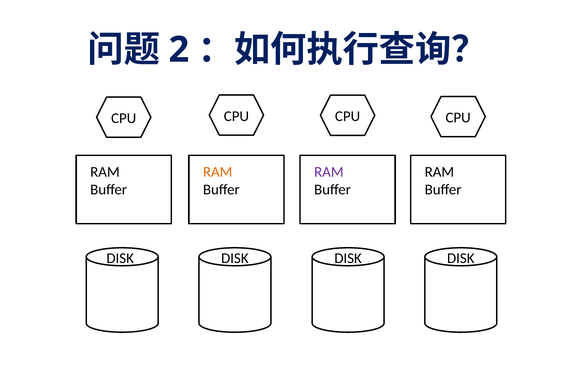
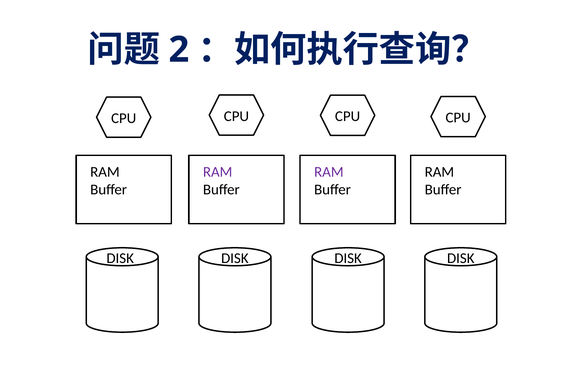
RAM colour: orange -> purple (218, 172)
